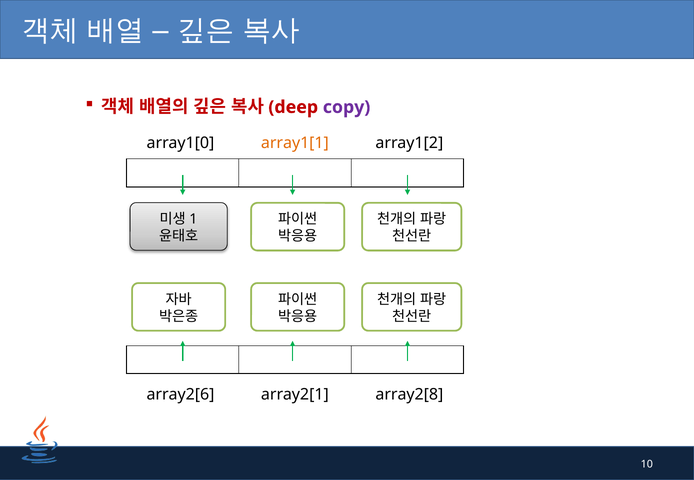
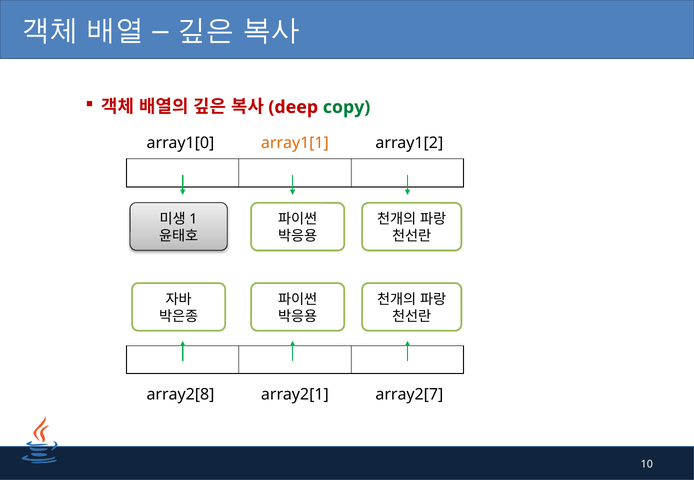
copy colour: purple -> green (347, 107)
array2[6: array2[6 -> array2[8 (180, 395)
array2[8: array2[8 -> array2[7 (409, 395)
